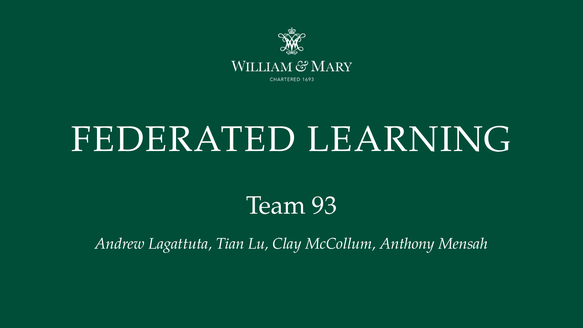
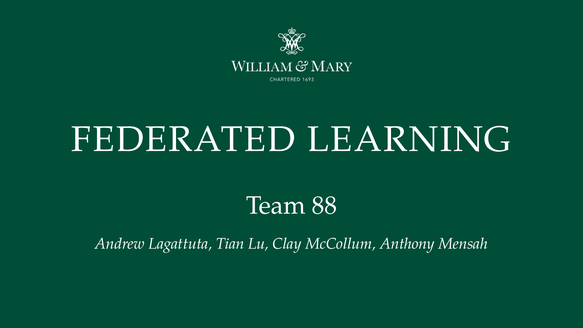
93: 93 -> 88 (324, 206)
